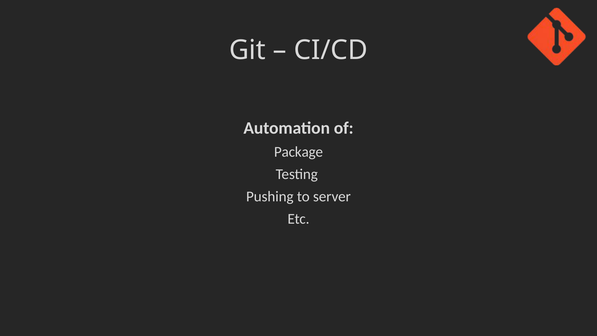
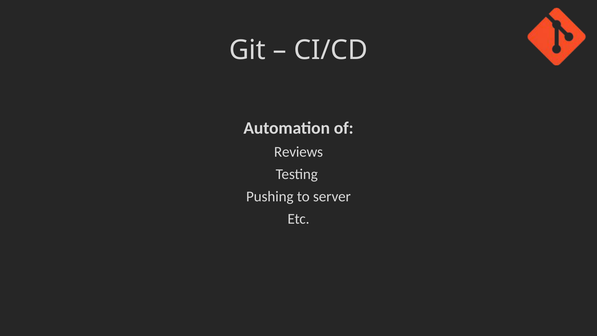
Package: Package -> Reviews (299, 152)
